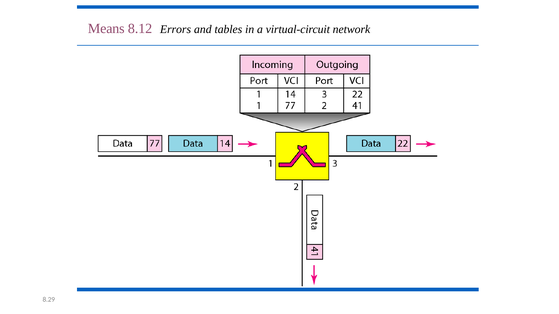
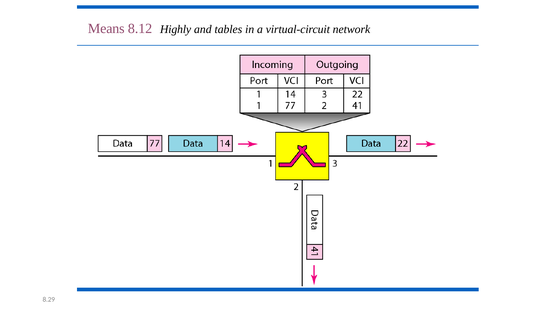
Errors: Errors -> Highly (176, 29)
